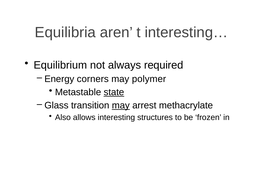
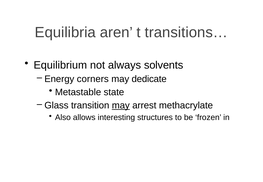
interesting…: interesting… -> transitions… (186, 32)
required: required -> solvents (164, 65)
polymer: polymer -> dedicate (149, 79)
state underline: present -> none (114, 92)
